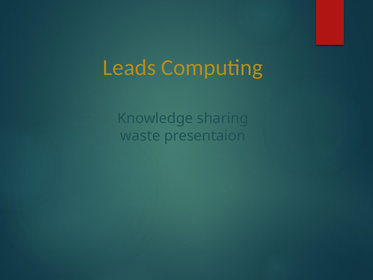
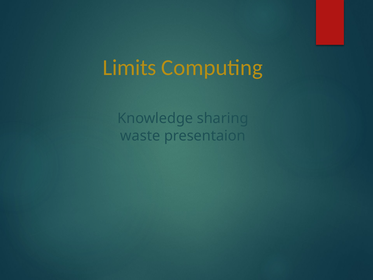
Leads: Leads -> Limits (130, 68)
